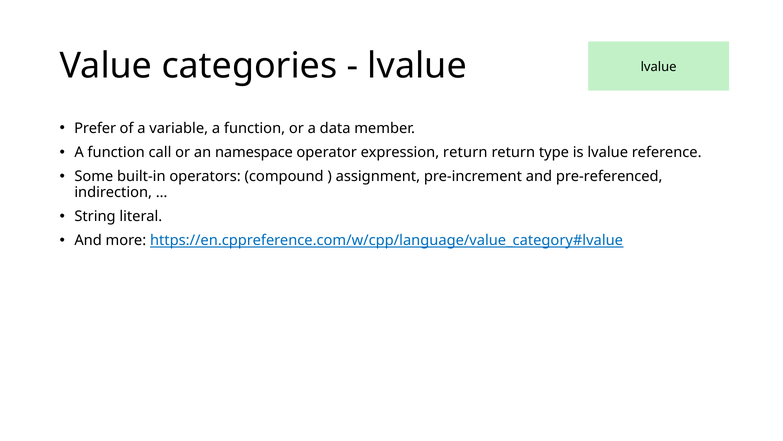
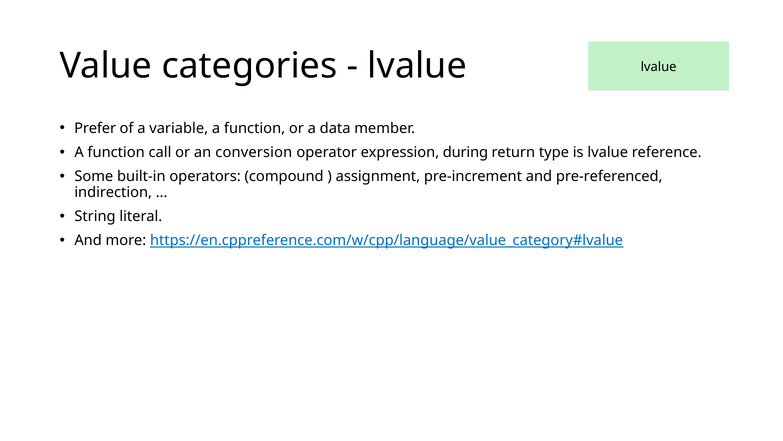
namespace: namespace -> conversion (254, 152)
expression return: return -> during (465, 152)
